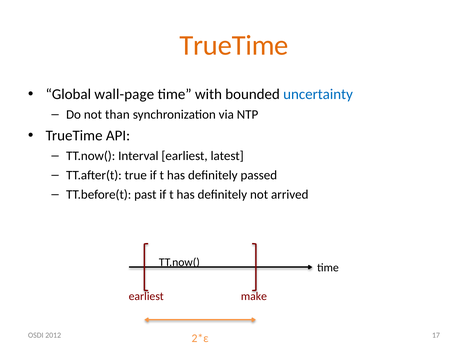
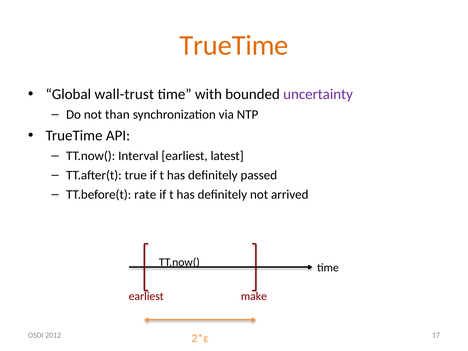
wall-page: wall-page -> wall-trust (124, 94)
uncertainty colour: blue -> purple (318, 94)
past: past -> rate (145, 194)
